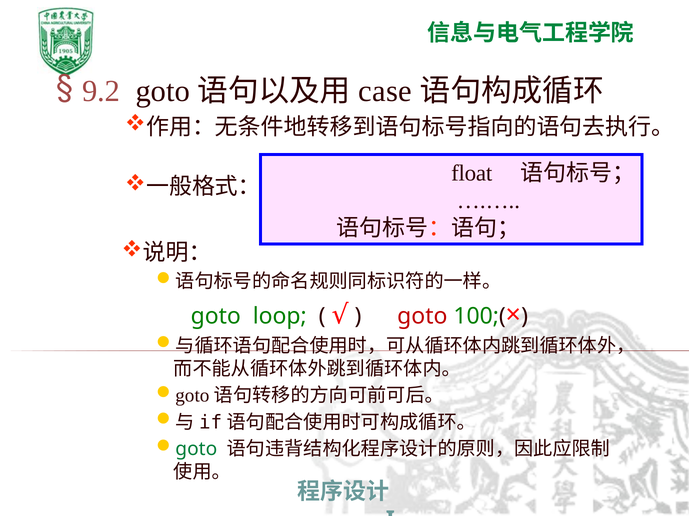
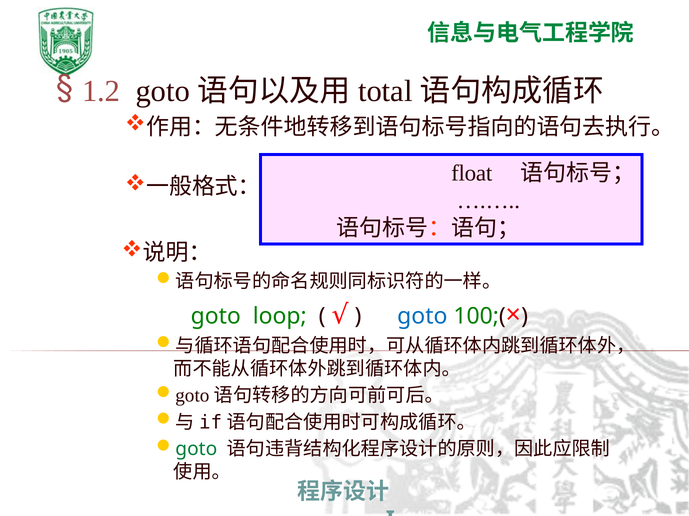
9.2: 9.2 -> 1.2 (101, 91)
case: case -> total (385, 91)
goto colour: red -> blue (422, 317)
